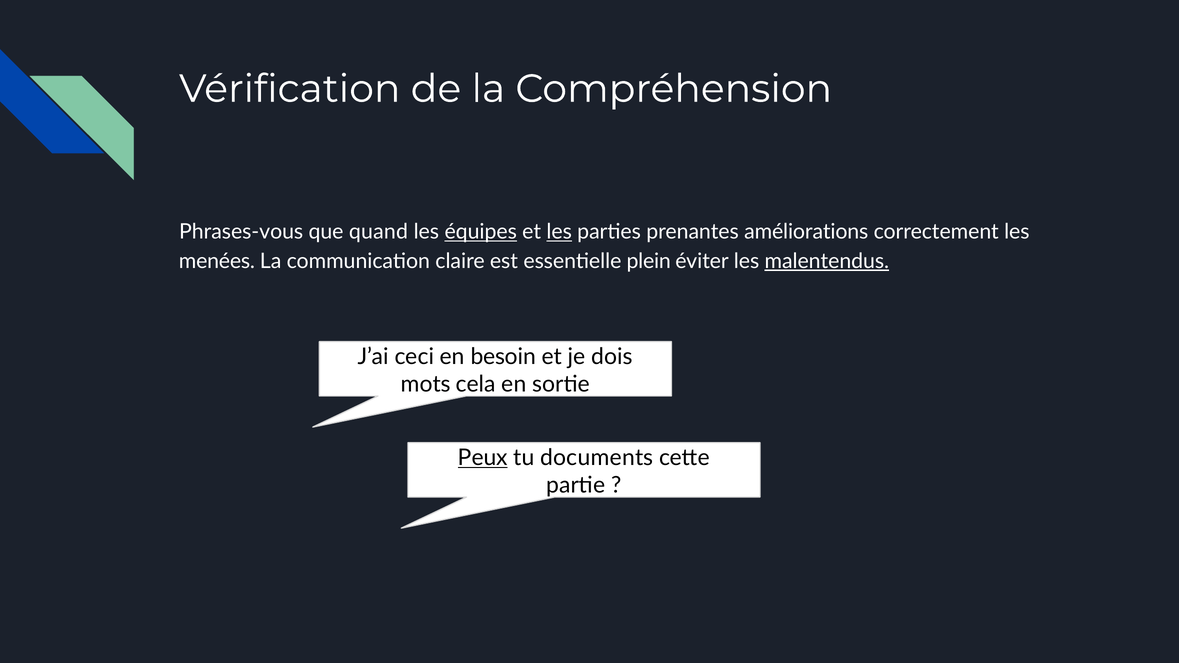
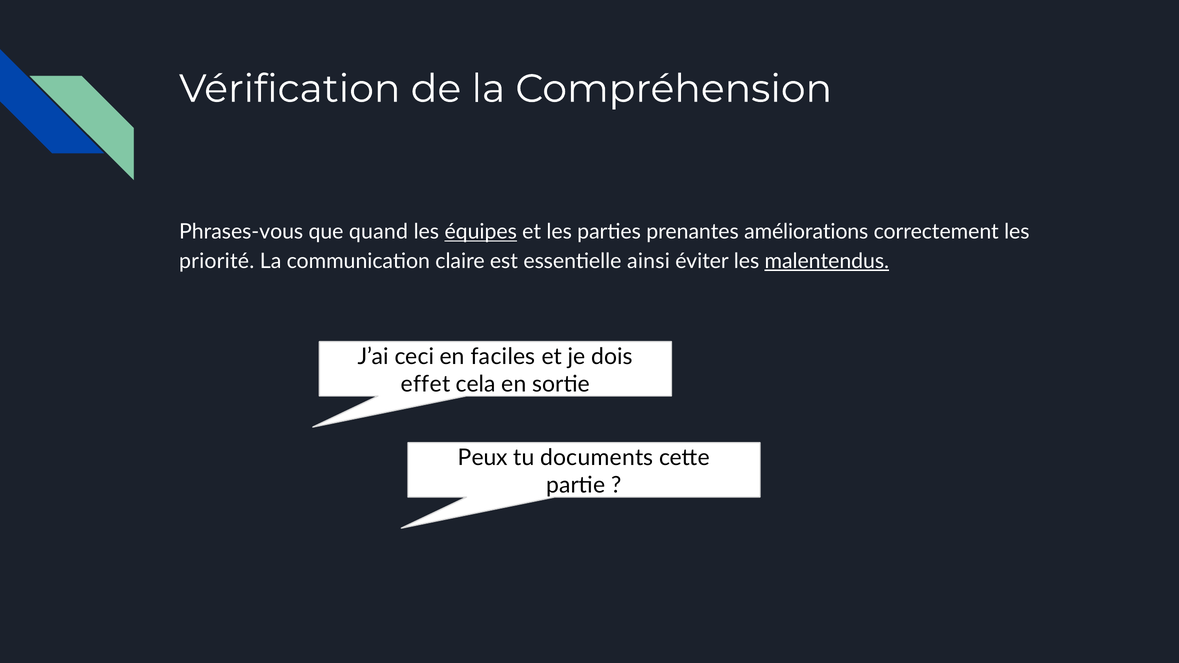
les underline: present -> none (559, 232)
menées: menées -> priorité (217, 261)
plein: plein -> ainsi (648, 261)
besoin: besoin -> faciles (503, 357)
mots: mots -> effet (426, 384)
Peux underline: present -> none (483, 458)
